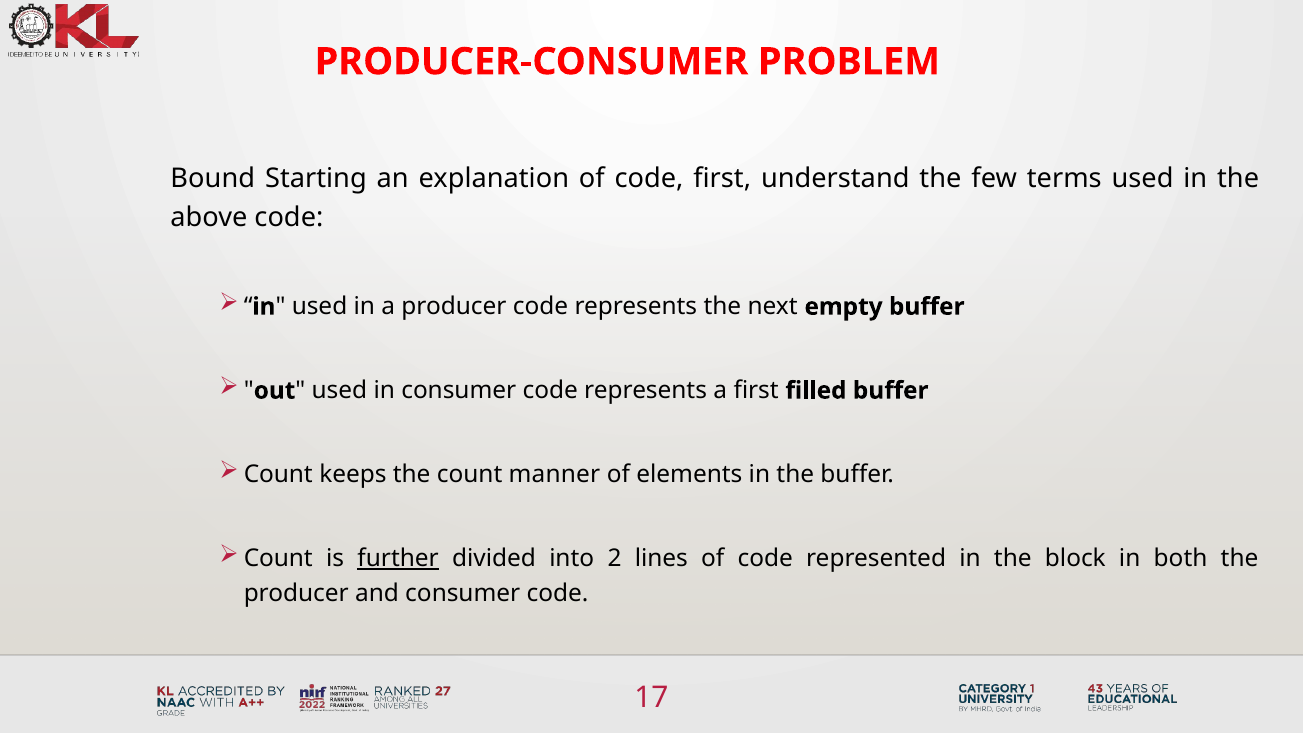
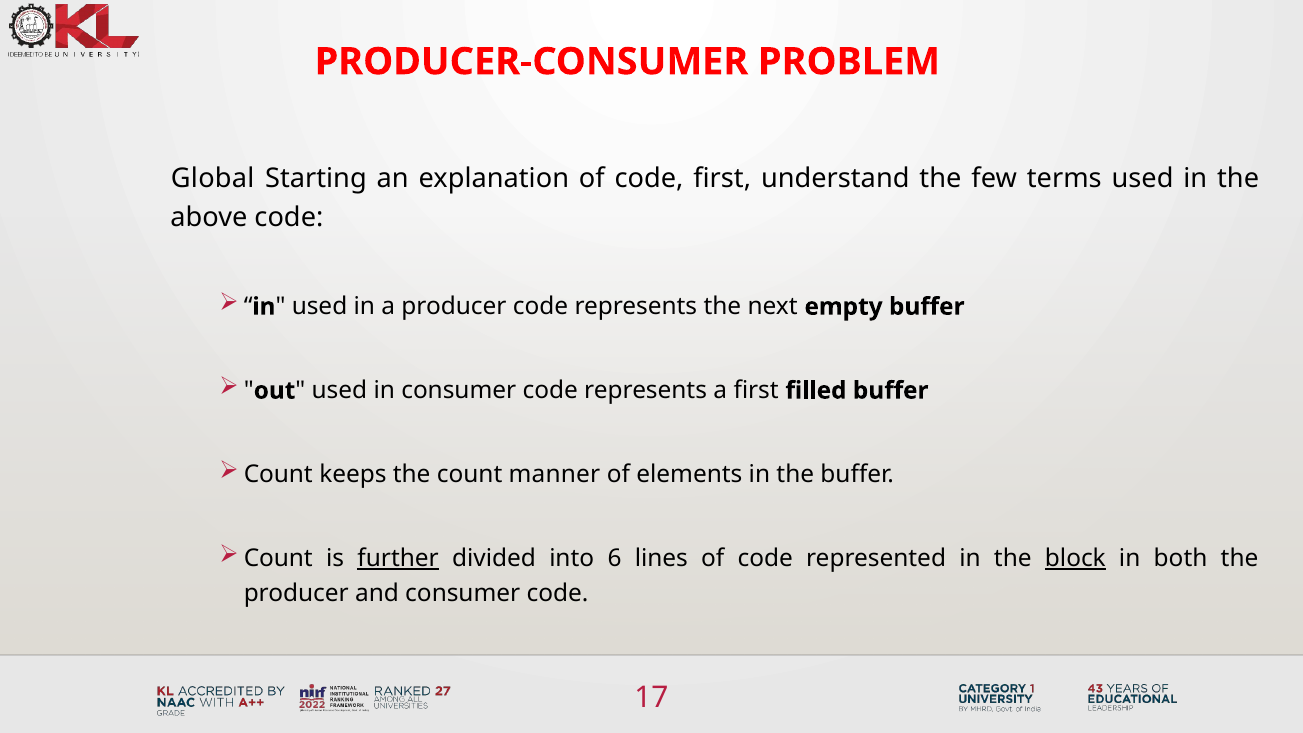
Bound: Bound -> Global (213, 178)
2: 2 -> 6 (614, 558)
block underline: none -> present (1075, 558)
